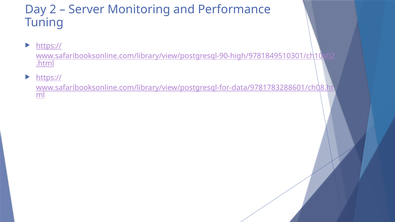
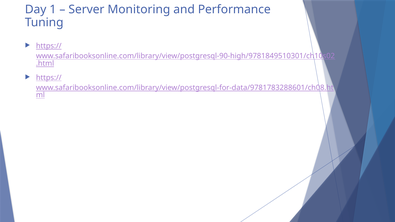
2: 2 -> 1 (53, 9)
